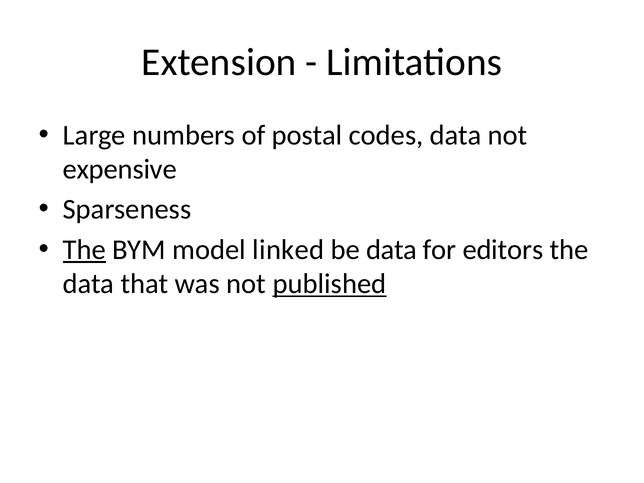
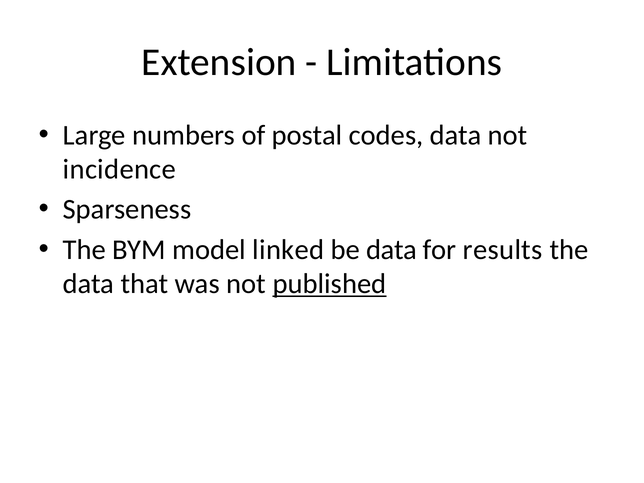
expensive: expensive -> incidence (120, 169)
The underline: present -> none (84, 250)
editors: editors -> results (503, 250)
